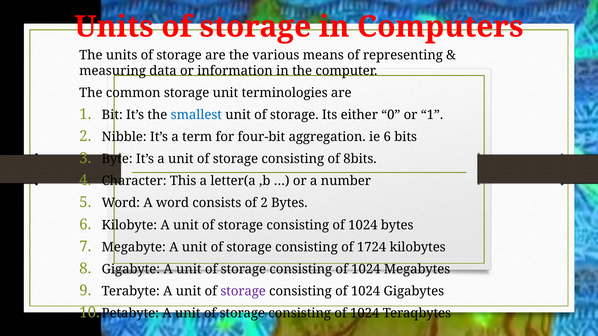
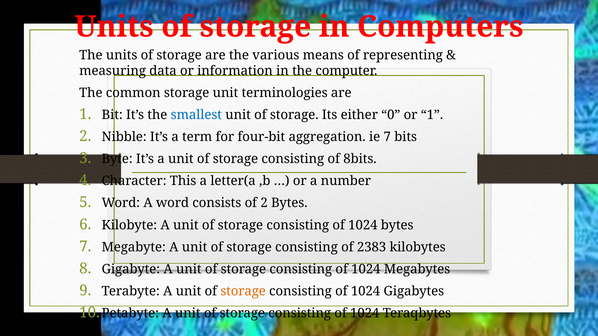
ie 6: 6 -> 7 (387, 137)
1724: 1724 -> 2383 (372, 247)
storage colour: purple -> orange (243, 291)
